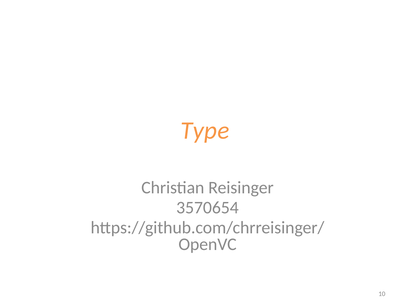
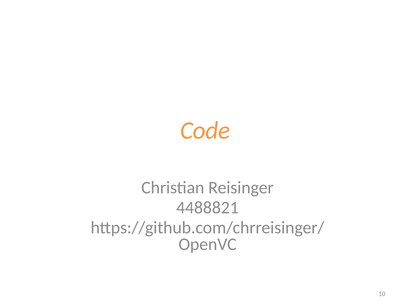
Type: Type -> Code (205, 130)
3570654: 3570654 -> 4488821 (207, 207)
